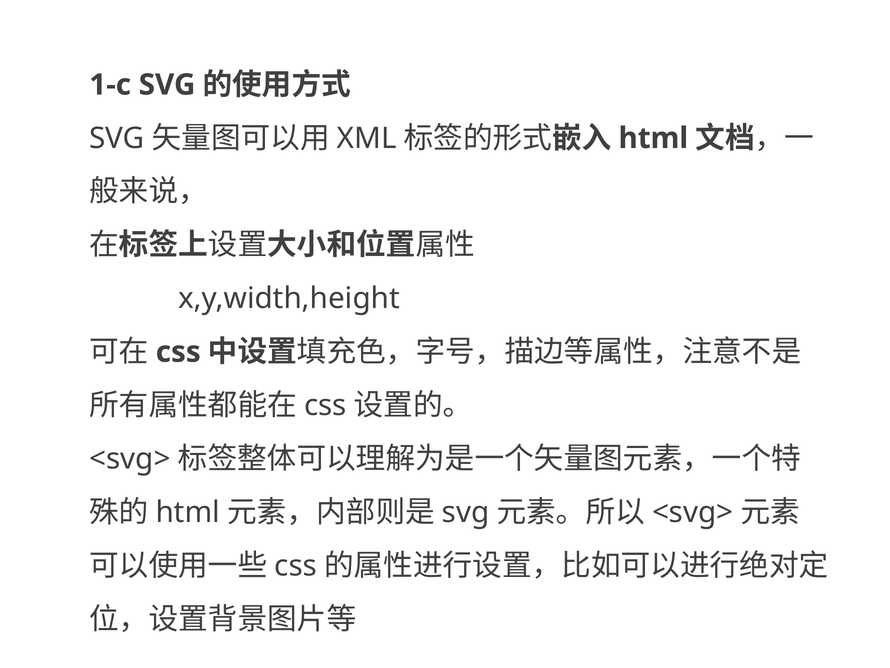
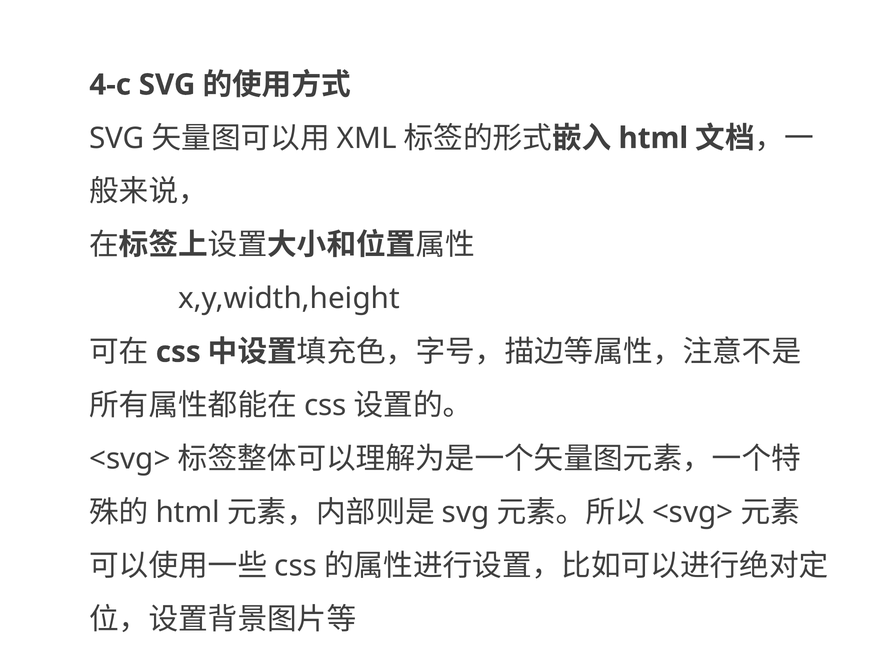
1-c: 1-c -> 4-c (110, 85)
